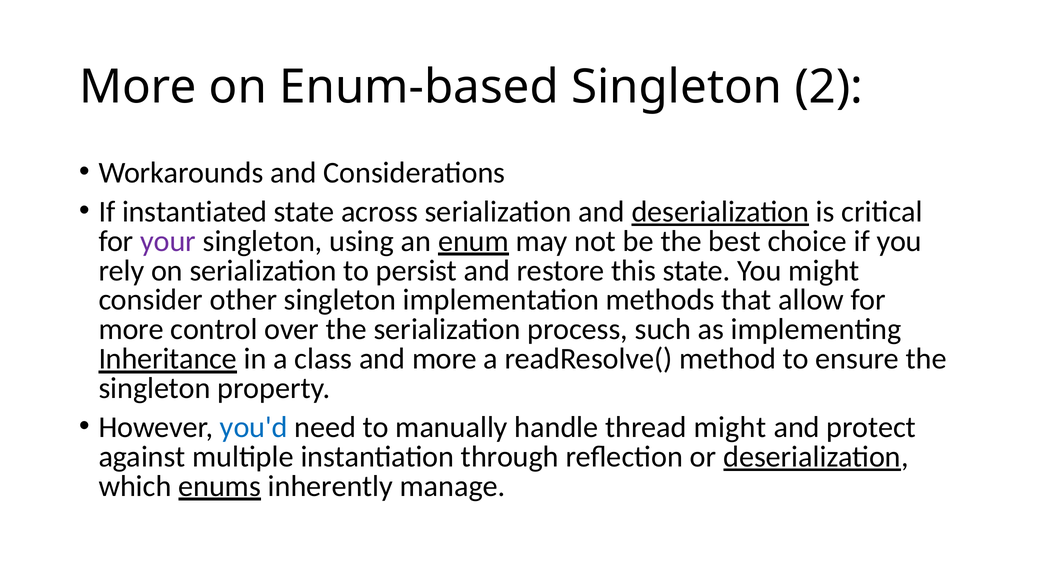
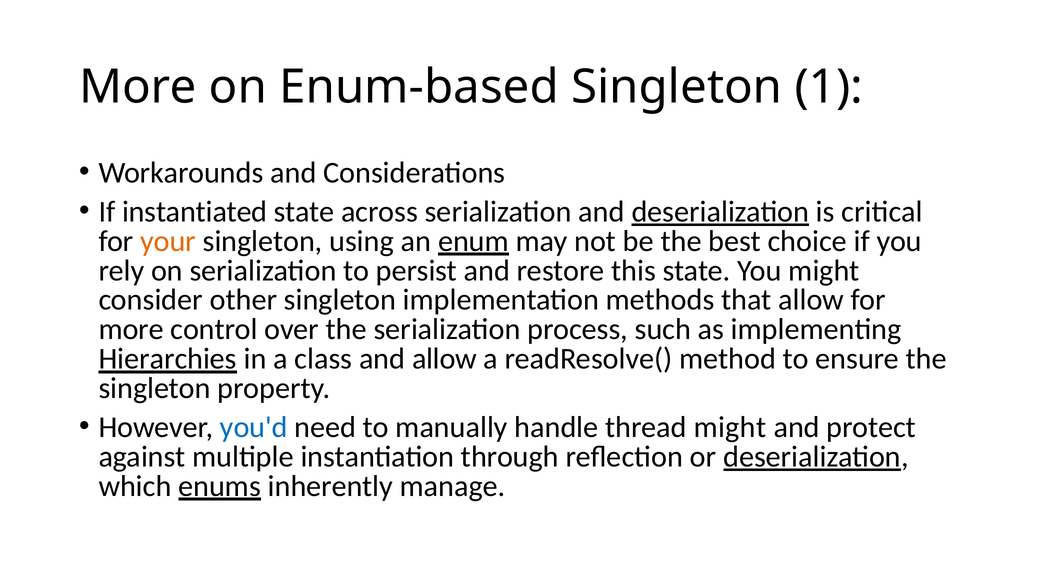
2: 2 -> 1 (829, 87)
your colour: purple -> orange (168, 241)
Inheritance: Inheritance -> Hierarchies (168, 359)
and more: more -> allow (444, 359)
